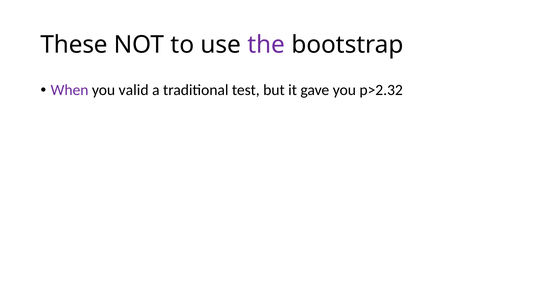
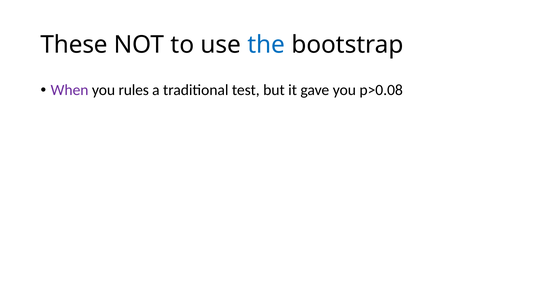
the colour: purple -> blue (266, 45)
valid: valid -> rules (134, 90)
p>2.32: p>2.32 -> p>0.08 (381, 90)
